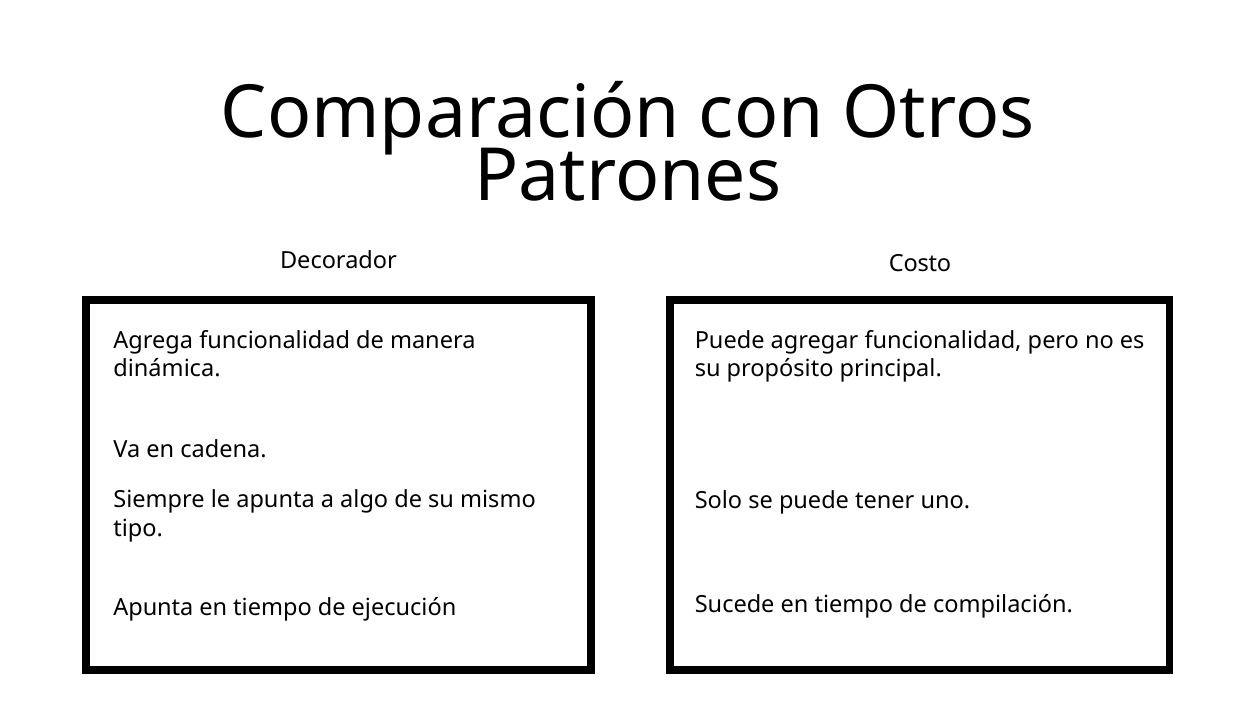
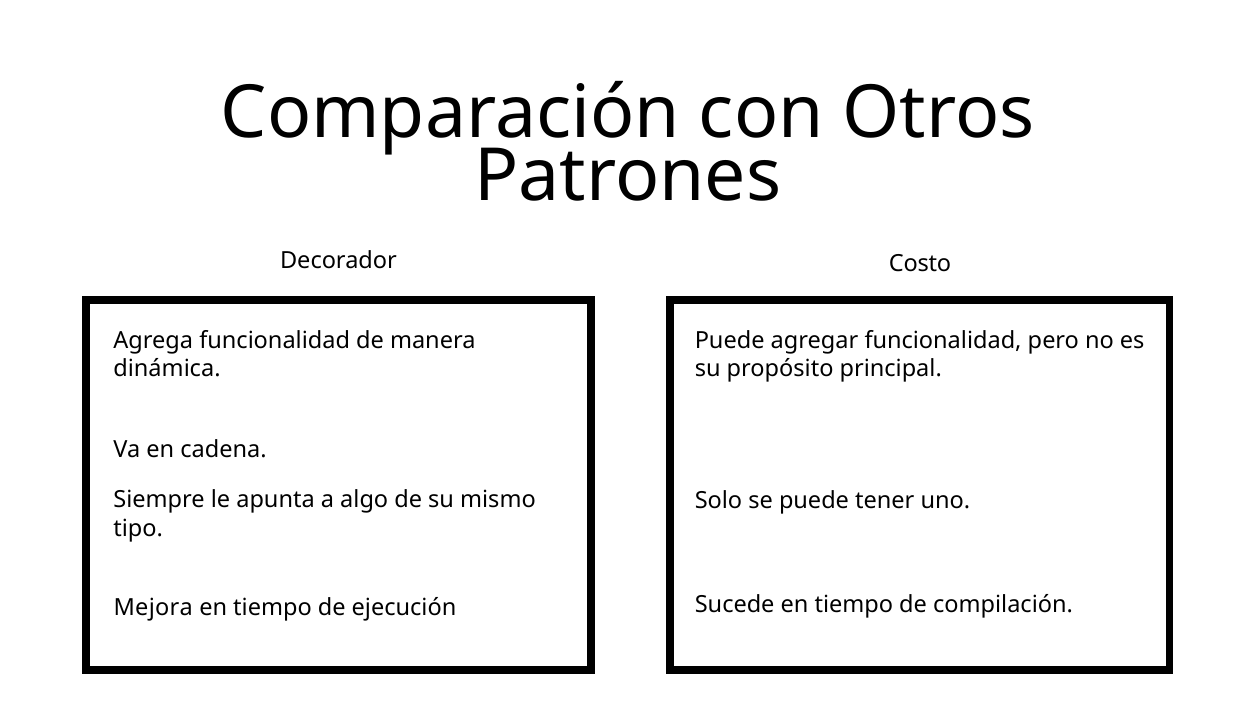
Apunta: Apunta -> Mejora (153, 607)
